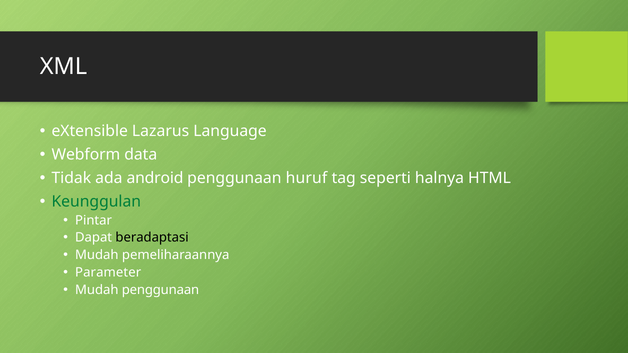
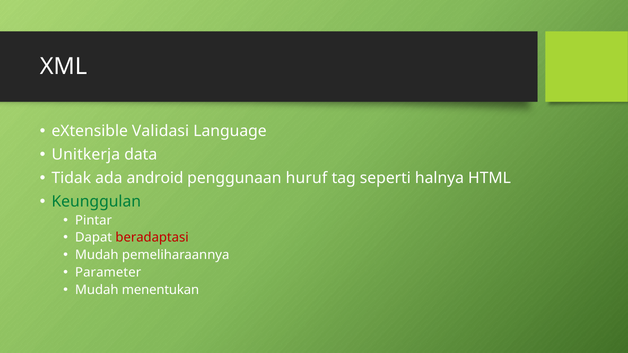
Lazarus: Lazarus -> Validasi (161, 131)
Webform: Webform -> Unitkerja (86, 155)
beradaptasi colour: black -> red (152, 238)
Mudah penggunaan: penggunaan -> menentukan (160, 290)
